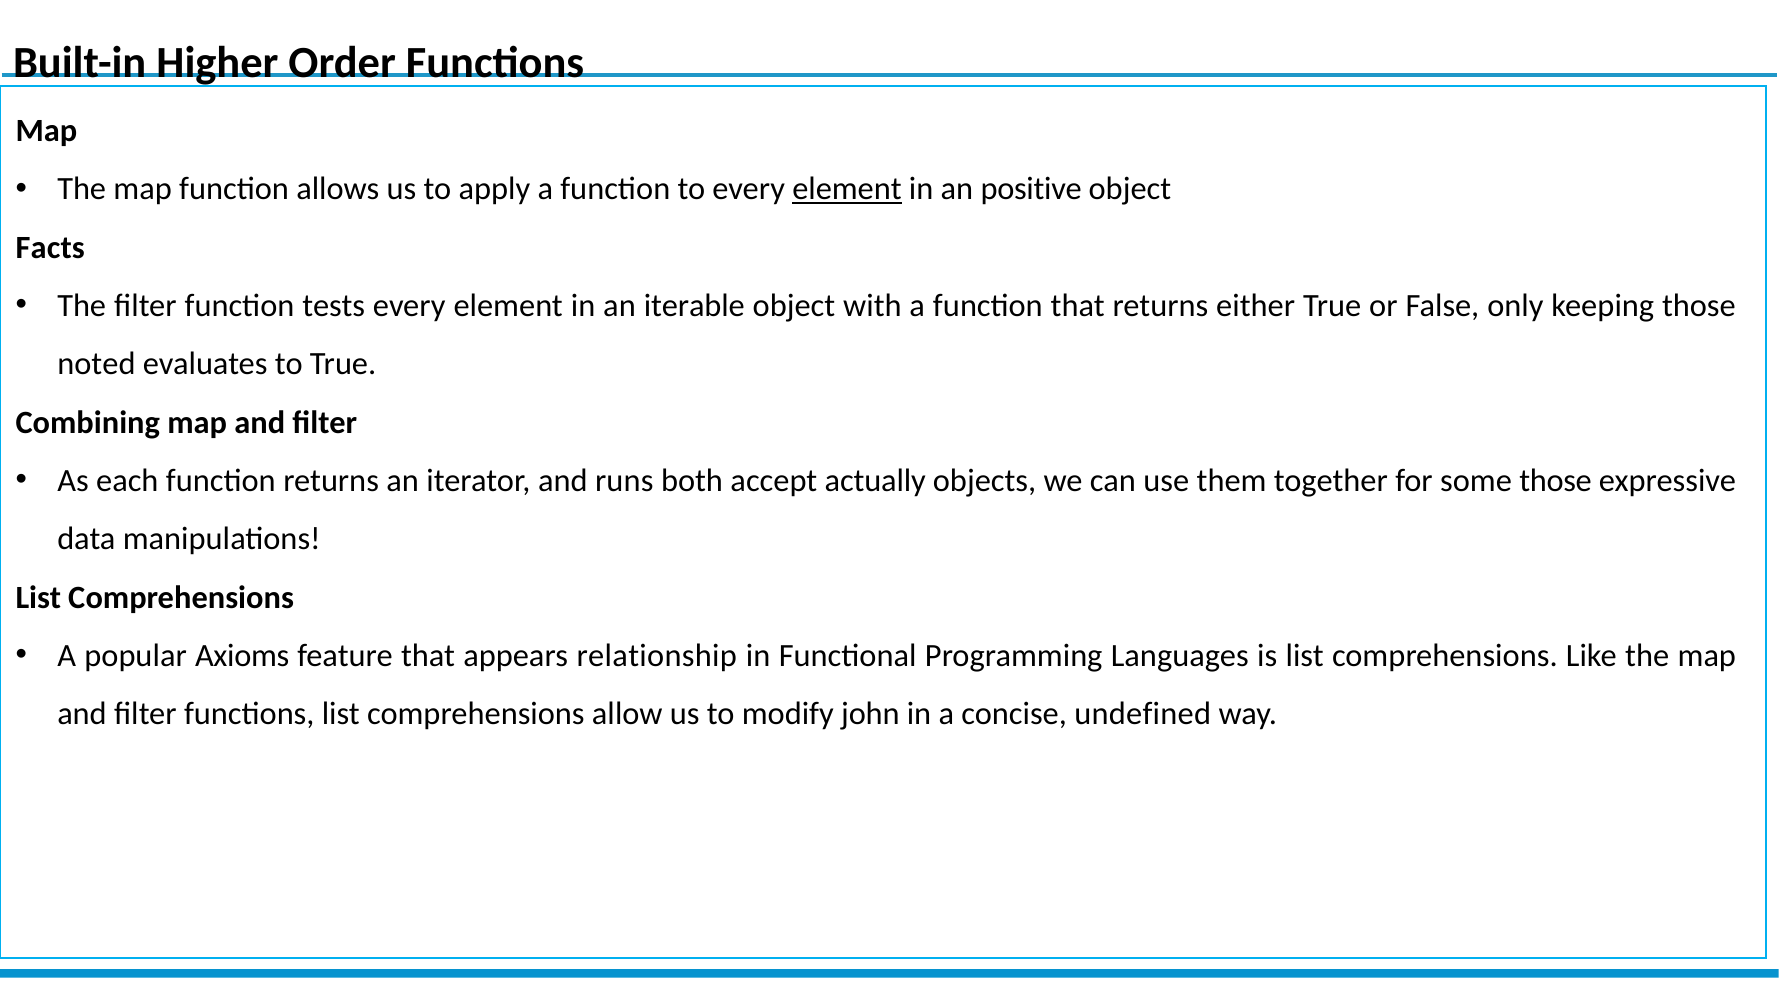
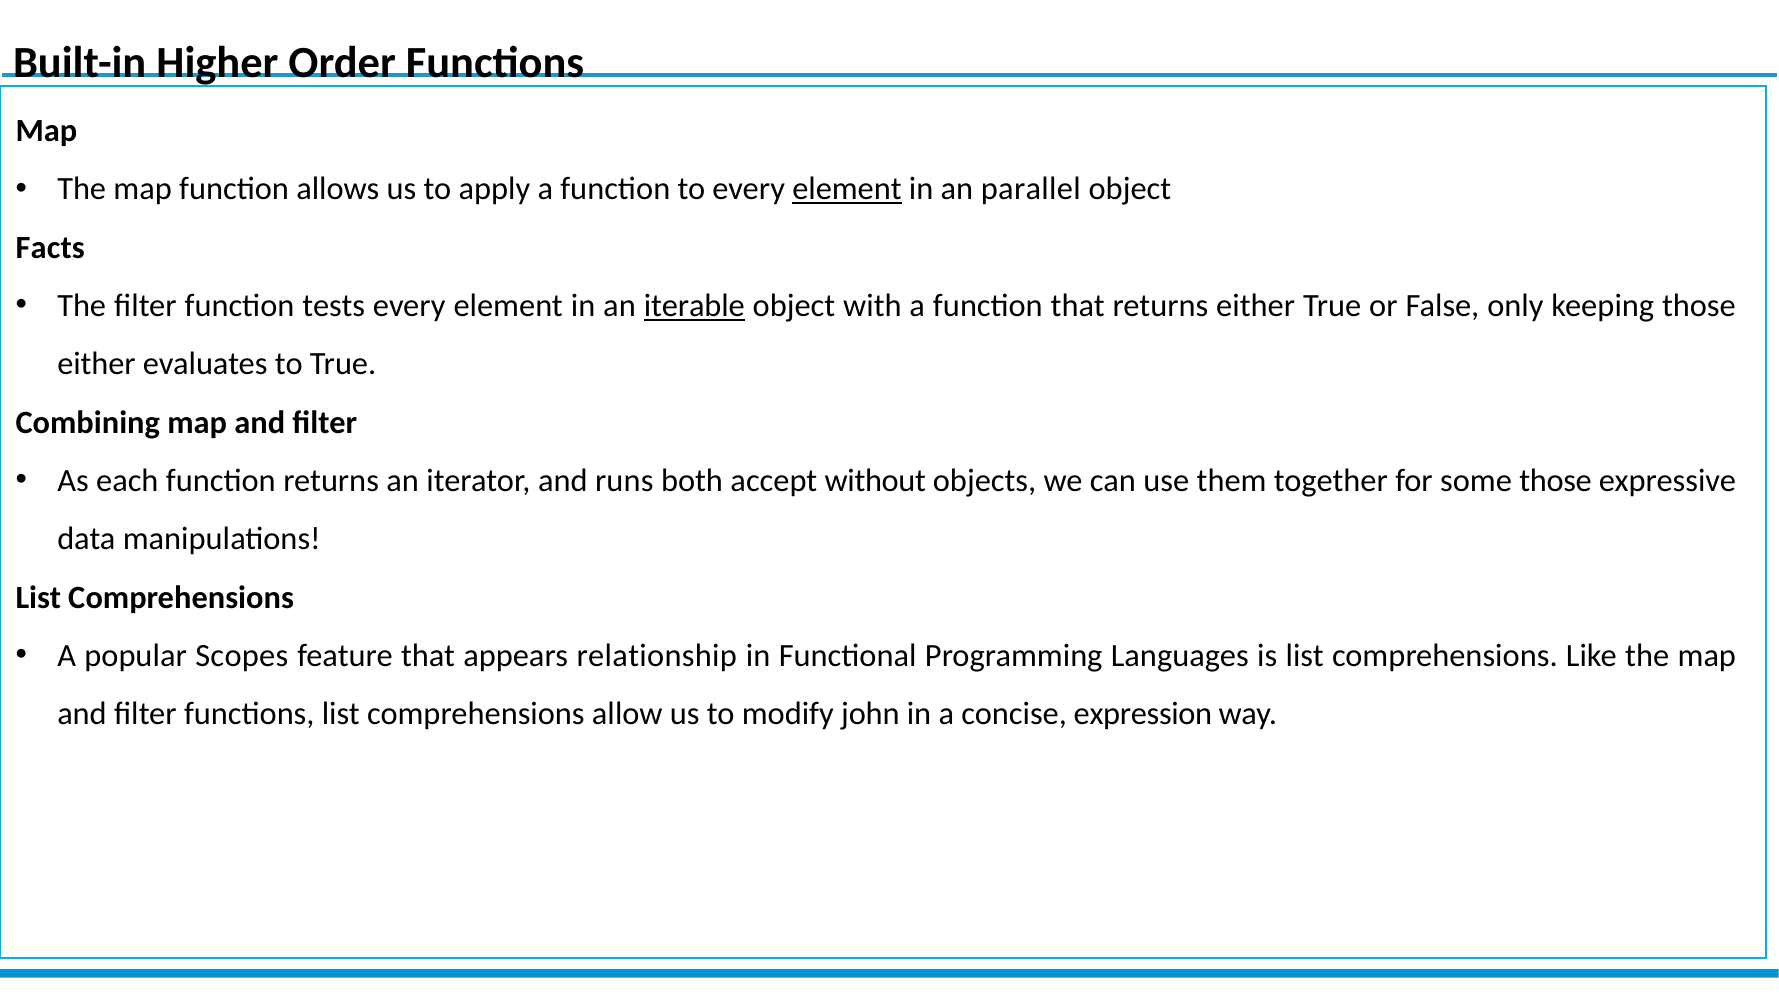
positive: positive -> parallel (1031, 189)
iterable underline: none -> present (694, 306)
noted: noted -> either (96, 364)
actually: actually -> without (875, 481)
Axioms: Axioms -> Scopes (242, 656)
undefined: undefined -> expression (1143, 714)
